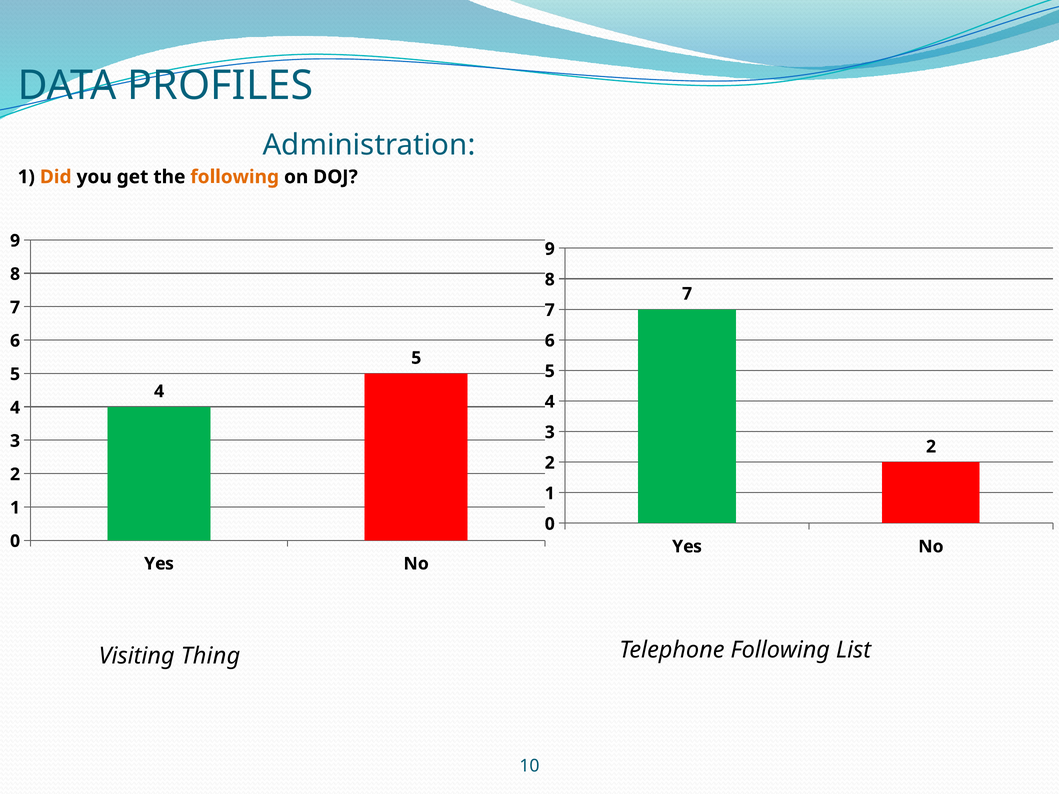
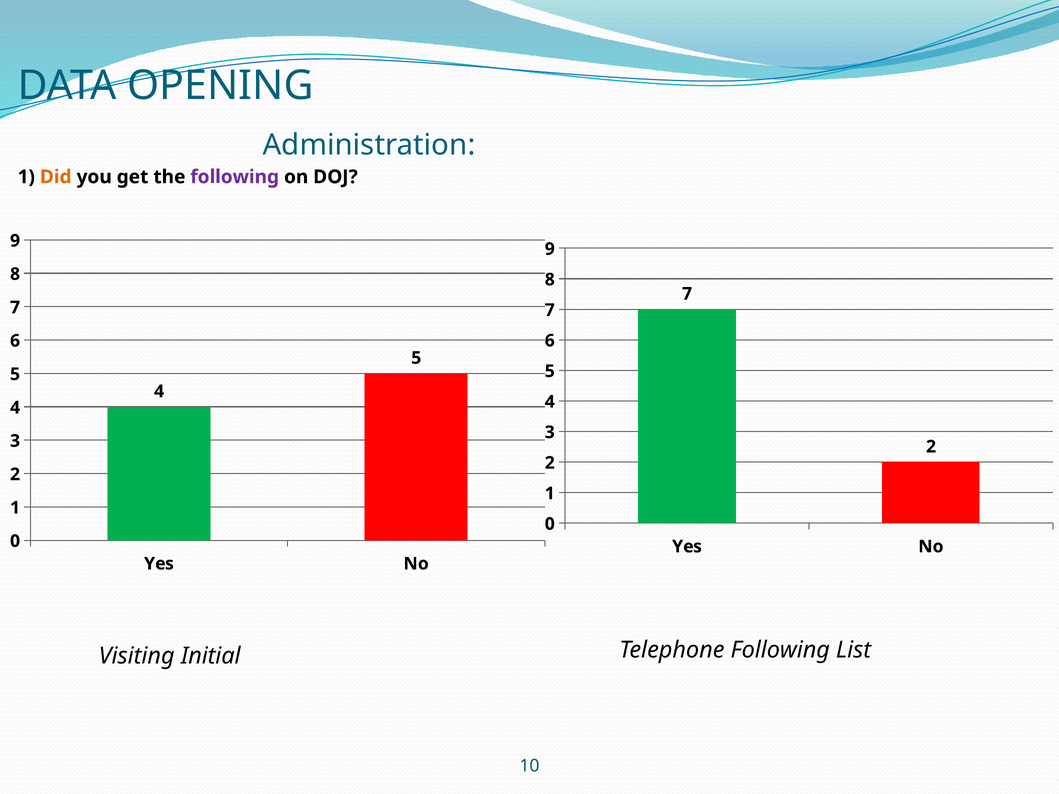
PROFILES: PROFILES -> OPENING (220, 86)
following colour: orange -> purple (235, 177)
Thing: Thing -> Initial (211, 656)
